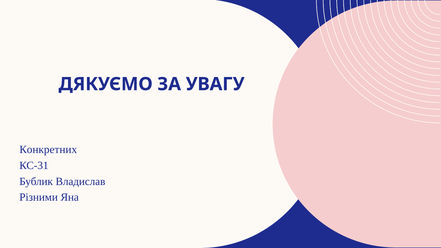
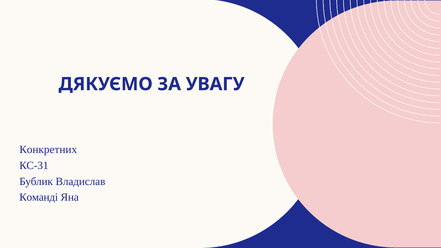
Різними: Різними -> Команді (39, 197)
